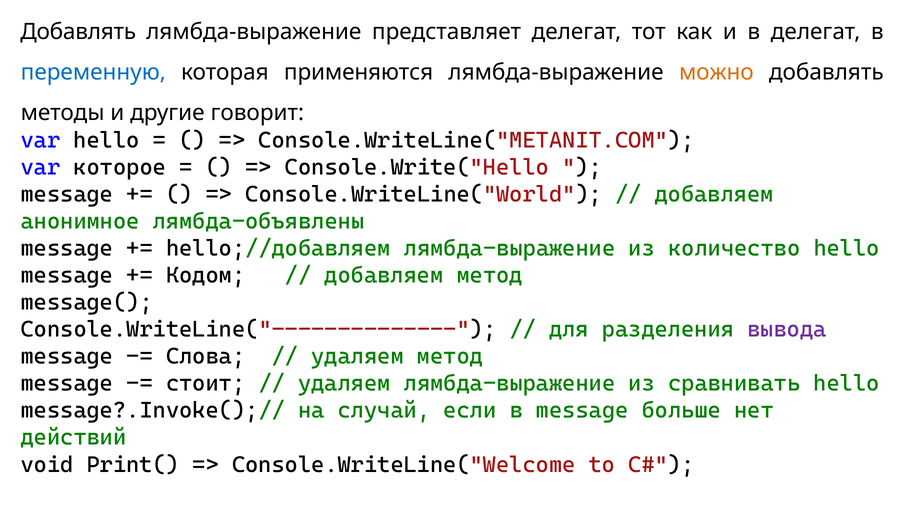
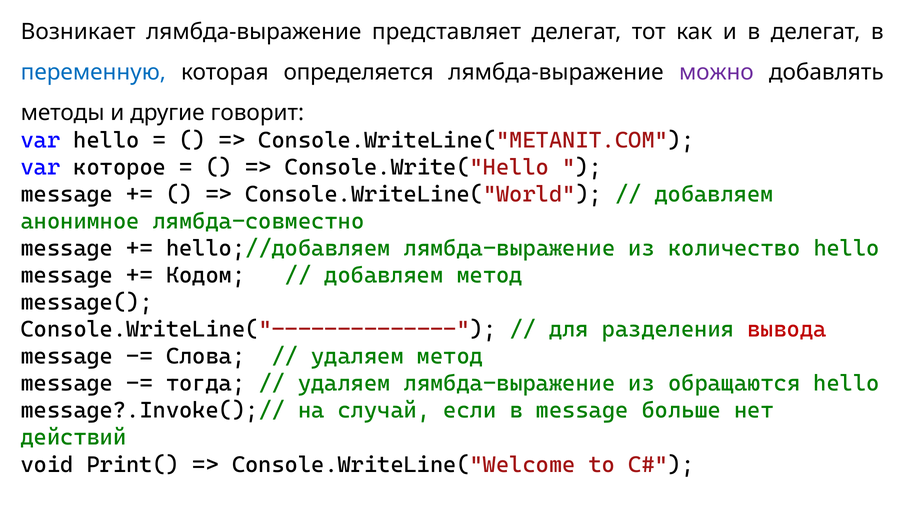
Добавлять: Добавлять -> Возникает (78, 32)
применяются: применяются -> определяется (359, 73)
можно colour: orange -> purple (716, 73)
лямбда-объявлены: лямбда-объявлены -> лямбда-совместно (258, 221)
вывода colour: purple -> red (787, 330)
стоит: стоит -> тогда (206, 384)
сравнивать: сравнивать -> обращаются (734, 384)
